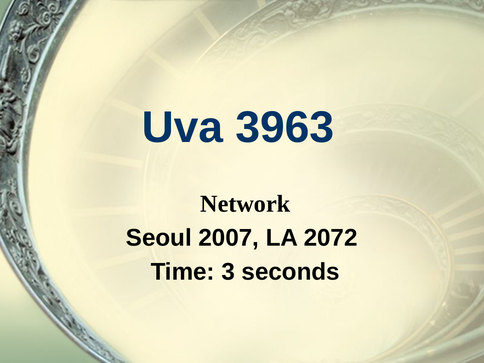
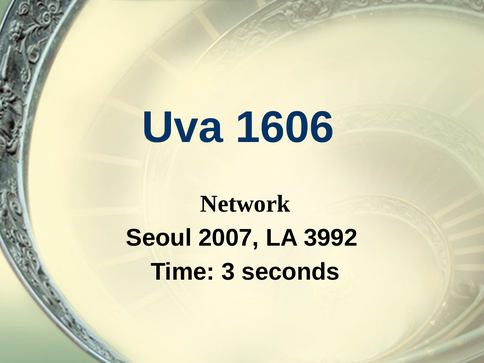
3963: 3963 -> 1606 (285, 128)
2072: 2072 -> 3992 (331, 238)
